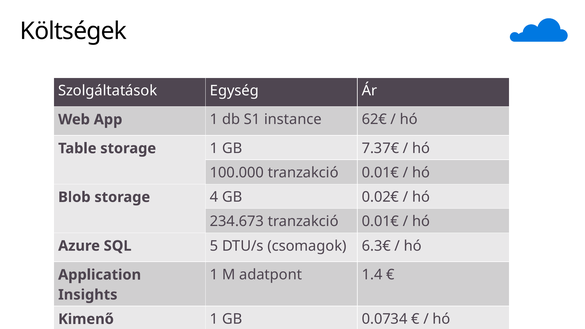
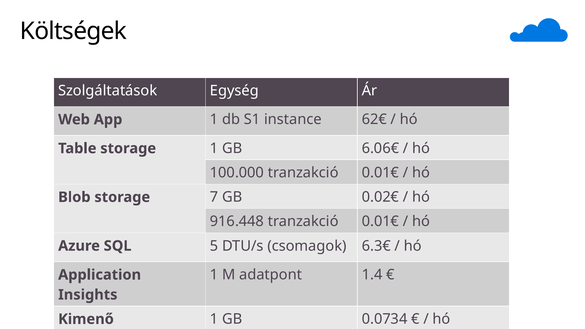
7.37€: 7.37€ -> 6.06€ (380, 148)
4: 4 -> 7 (214, 197)
234.673: 234.673 -> 916.448 (237, 222)
